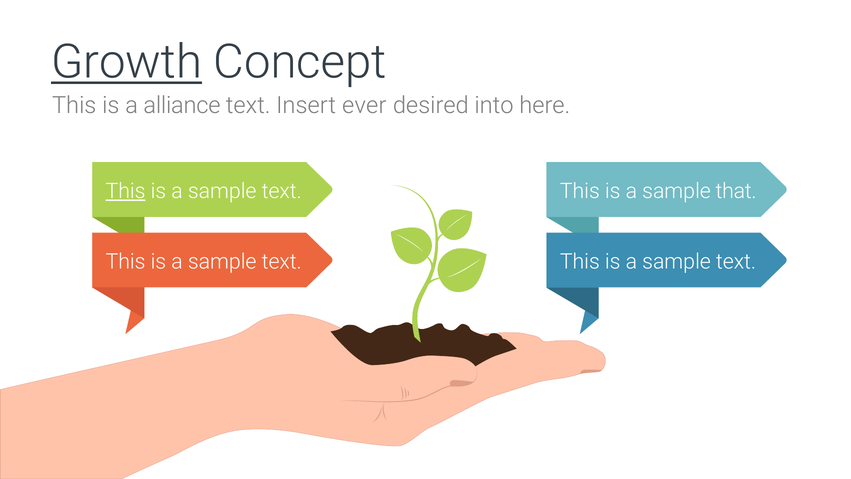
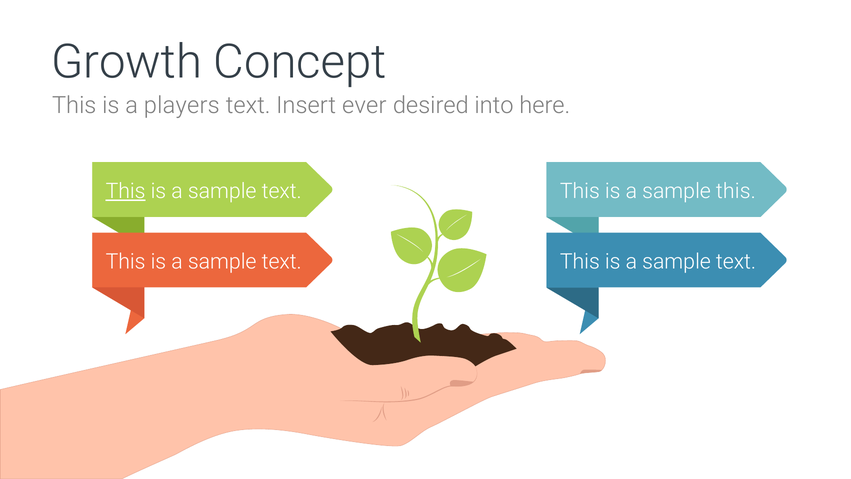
Growth underline: present -> none (127, 62)
alliance: alliance -> players (182, 105)
sample that: that -> this (736, 191)
